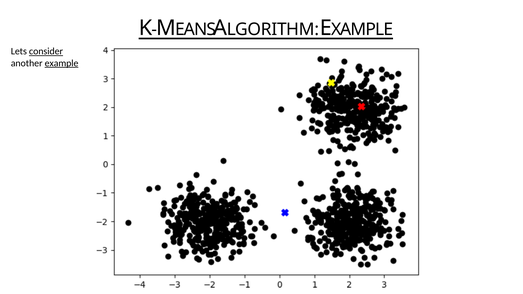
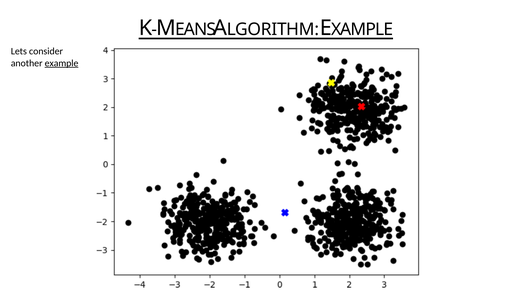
consider underline: present -> none (46, 51)
